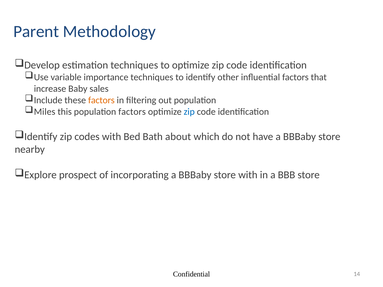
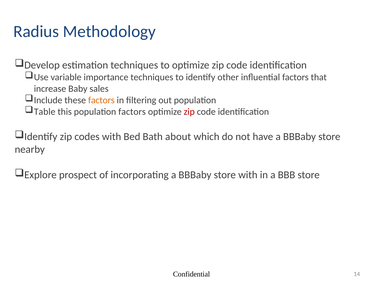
Parent: Parent -> Radius (36, 32)
Miles: Miles -> Table (45, 112)
zip colour: blue -> red (189, 112)
